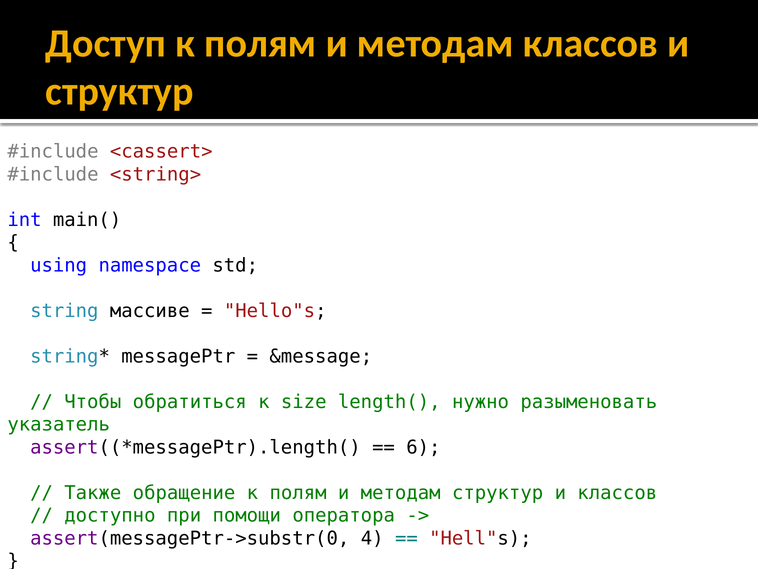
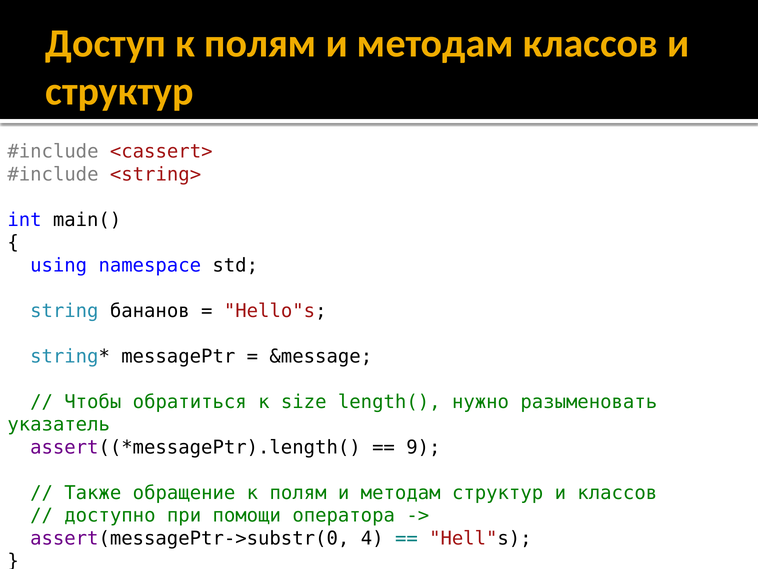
массиве: массиве -> бананов (150, 311)
6: 6 -> 9 (423, 447)
